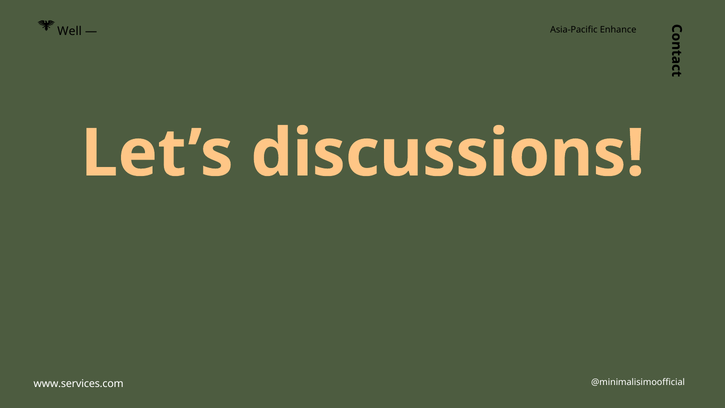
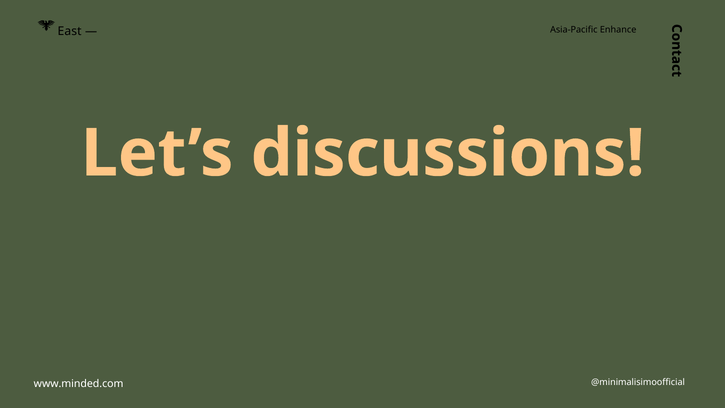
Well: Well -> East (70, 31)
www.services.com: www.services.com -> www.minded.com (79, 383)
